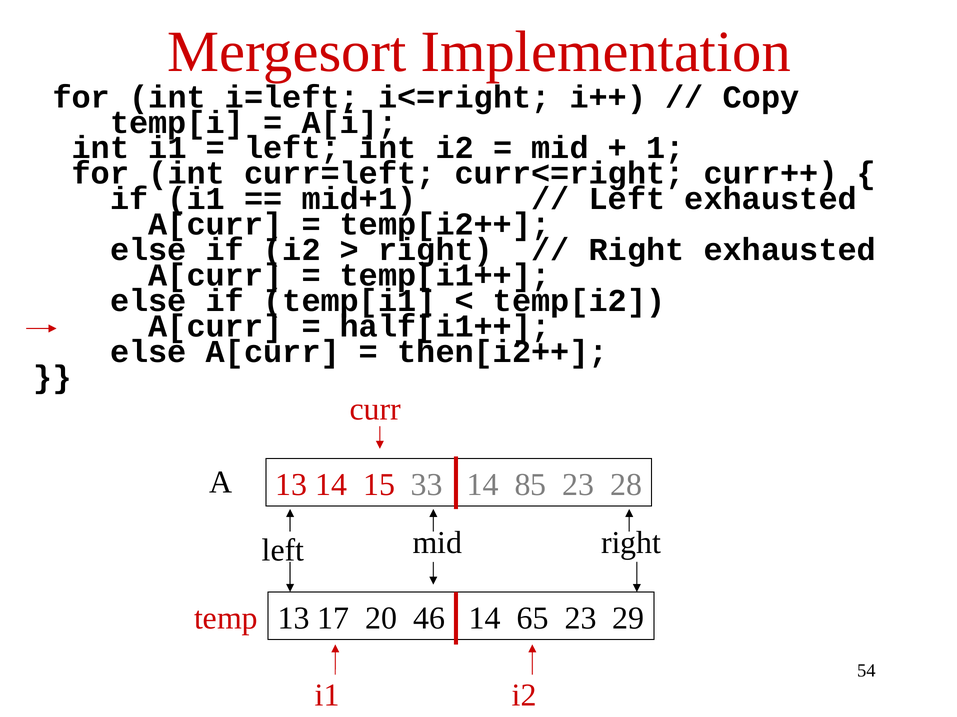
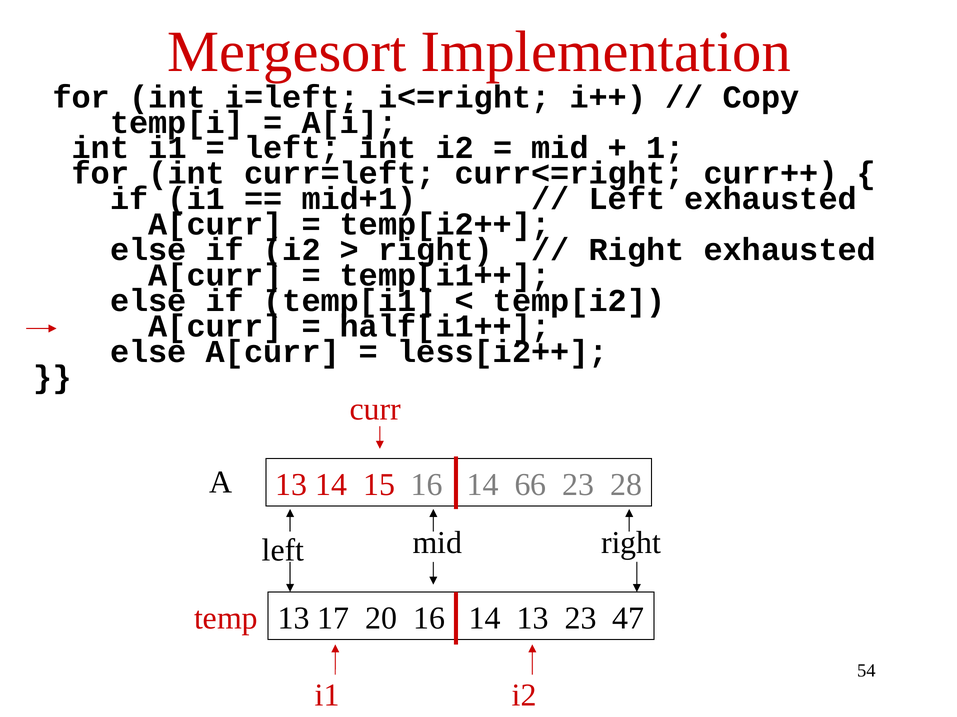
then[i2++: then[i2++ -> less[i2++ (503, 352)
15 33: 33 -> 16 (427, 485)
85: 85 -> 66 (530, 485)
20 46: 46 -> 16 (429, 619)
14 65: 65 -> 13 (533, 619)
29: 29 -> 47 (628, 619)
